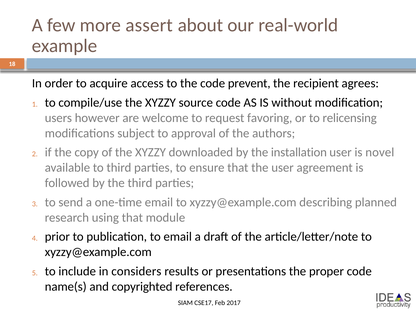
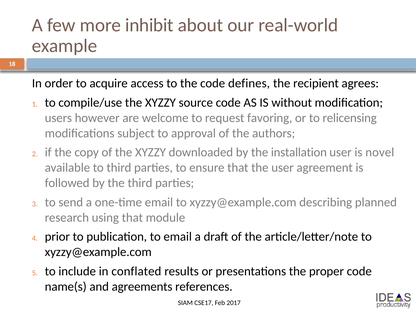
assert: assert -> inhibit (149, 25)
prevent: prevent -> defines (249, 83)
considers: considers -> conflated (136, 271)
copyrighted: copyrighted -> agreements (142, 287)
